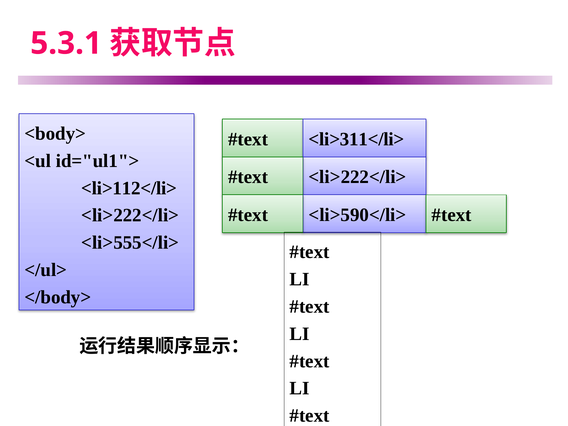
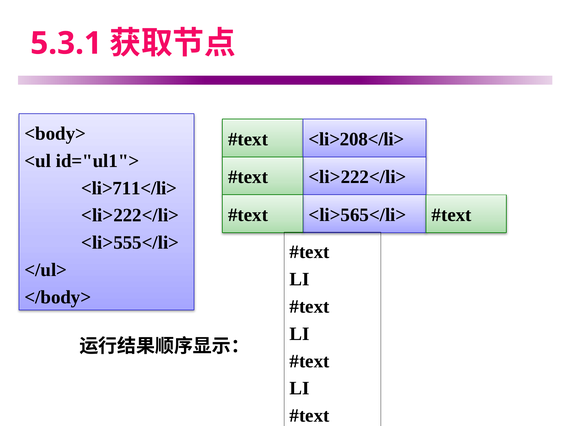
<li>311</li>: <li>311</li> -> <li>208</li> (357, 139)
<li>112</li>: <li>112</li> -> <li>711</li> (129, 188)
<li>590</li>: <li>590</li> -> <li>565</li> (357, 215)
